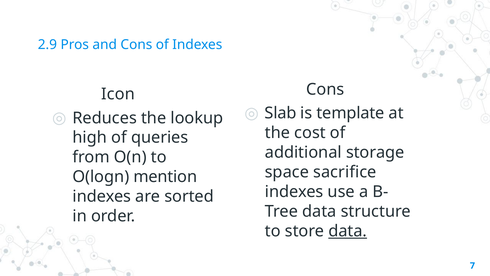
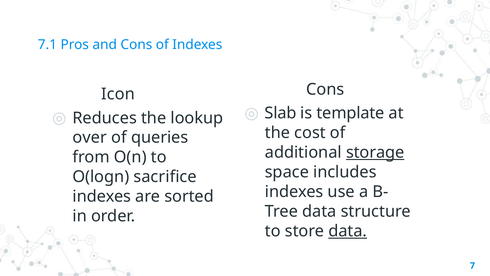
2.9: 2.9 -> 7.1 (47, 45)
high: high -> over (90, 137)
storage underline: none -> present (375, 152)
sacrifice: sacrifice -> includes (345, 172)
mention: mention -> sacrifice (165, 177)
